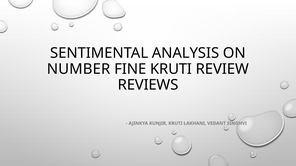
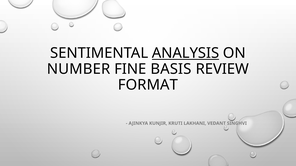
ANALYSIS underline: none -> present (186, 53)
FINE KRUTI: KRUTI -> BASIS (171, 69)
REVIEWS: REVIEWS -> FORMAT (148, 85)
